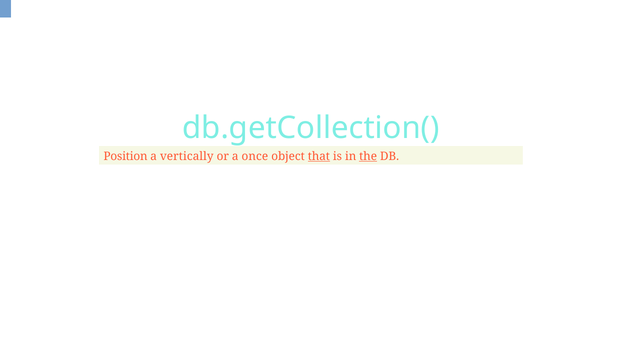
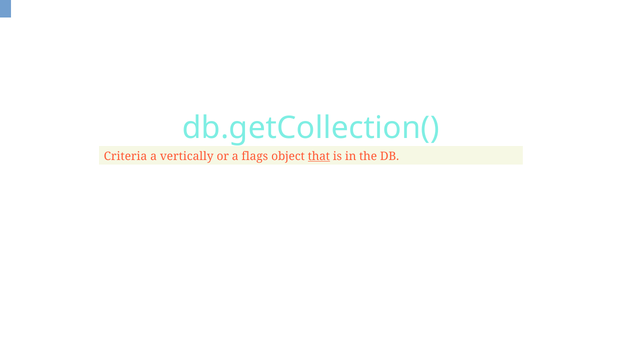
Position: Position -> Criteria (125, 156)
once: once -> flags (255, 156)
the underline: present -> none (368, 156)
